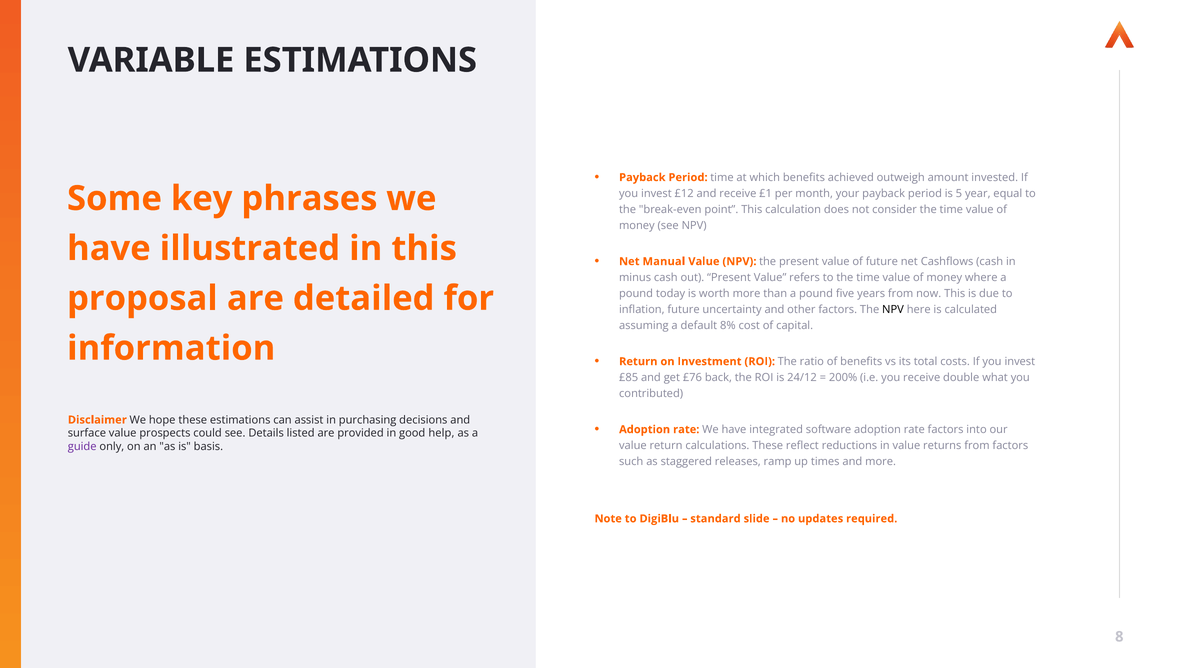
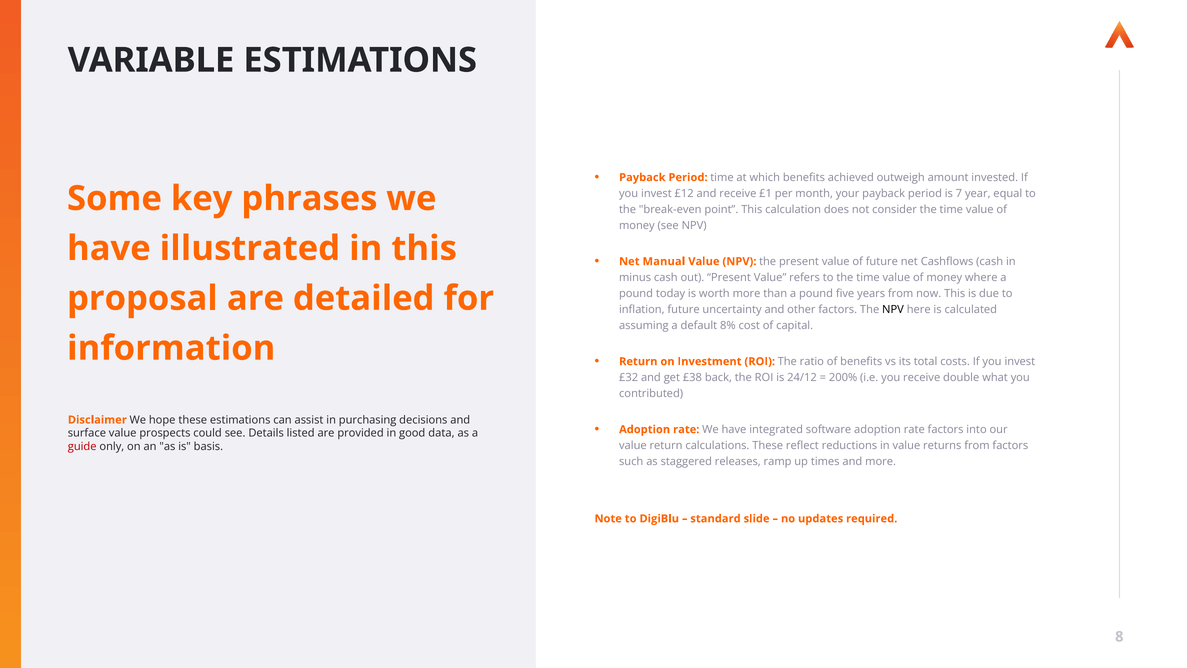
5: 5 -> 7 (959, 193)
£85: £85 -> £32 (629, 377)
£76: £76 -> £38 (692, 377)
help: help -> data (441, 433)
guide colour: purple -> red (82, 446)
